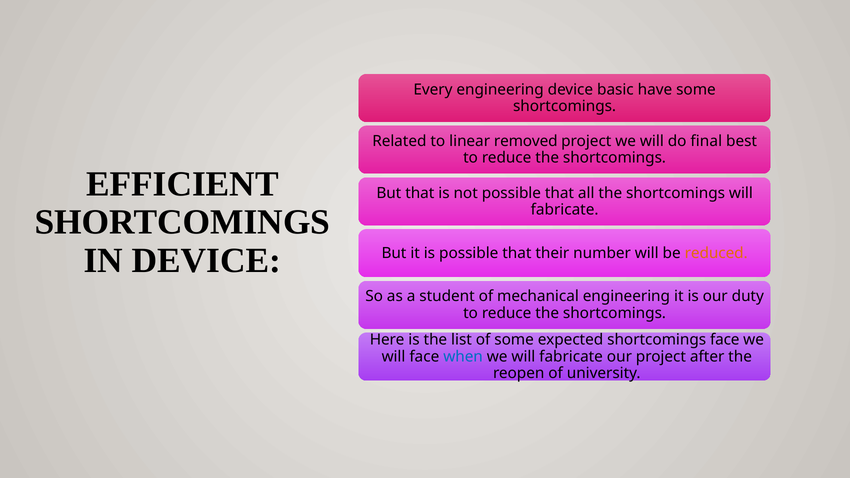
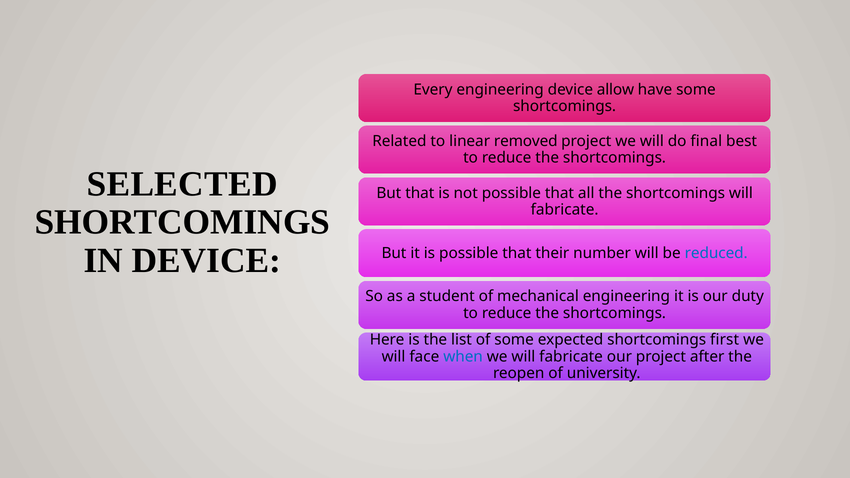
basic: basic -> allow (615, 90)
EFFICIENT: EFFICIENT -> SELECTED (182, 184)
reduced colour: orange -> blue (716, 253)
shortcomings face: face -> first (725, 340)
